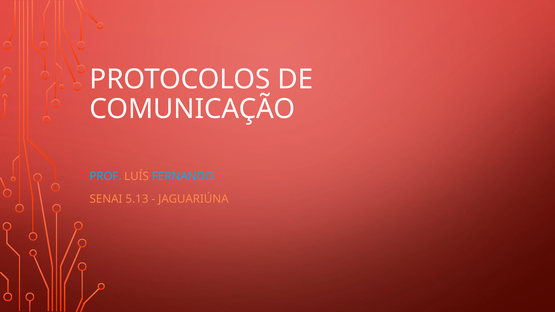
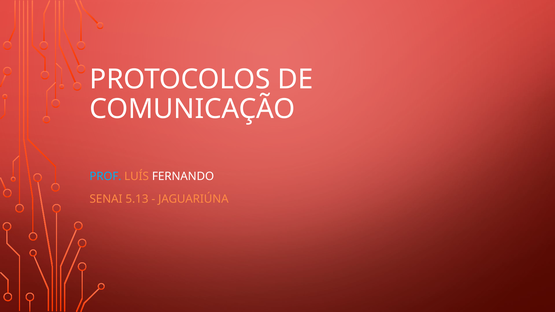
FERNANDO colour: light blue -> white (183, 177)
